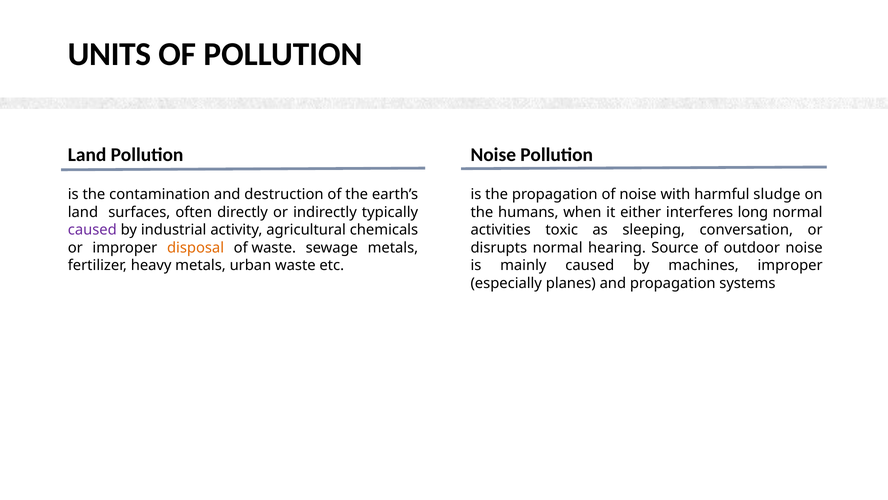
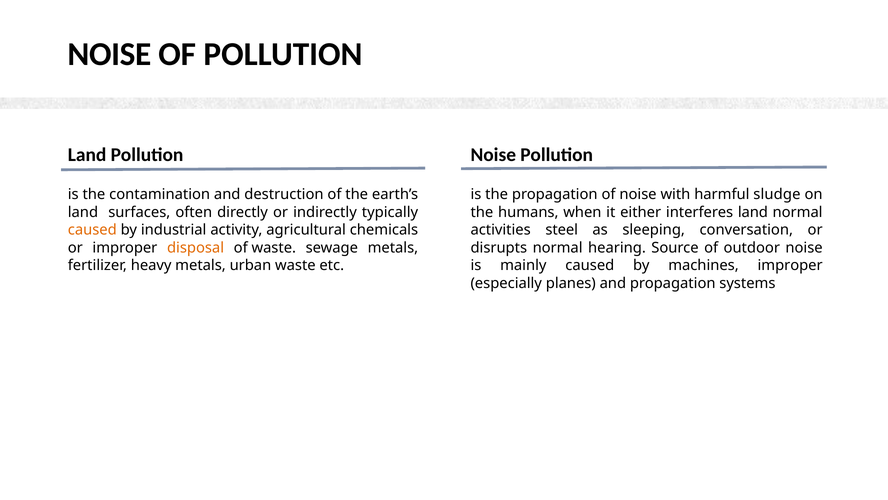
UNITS: UNITS -> NOISE (109, 54)
interferes long: long -> land (753, 212)
caused colour: purple -> orange (92, 230)
toxic: toxic -> steel (562, 230)
